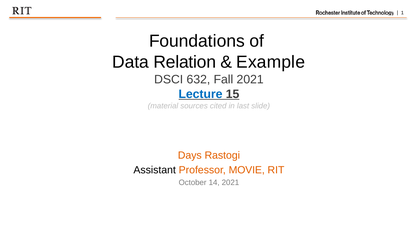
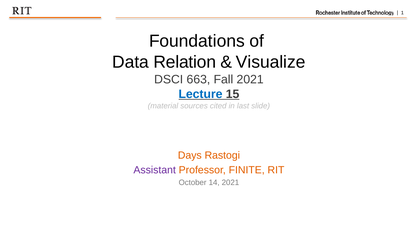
Example: Example -> Visualize (271, 62)
632: 632 -> 663 (198, 79)
Assistant colour: black -> purple (155, 170)
MOVIE: MOVIE -> FINITE (247, 170)
